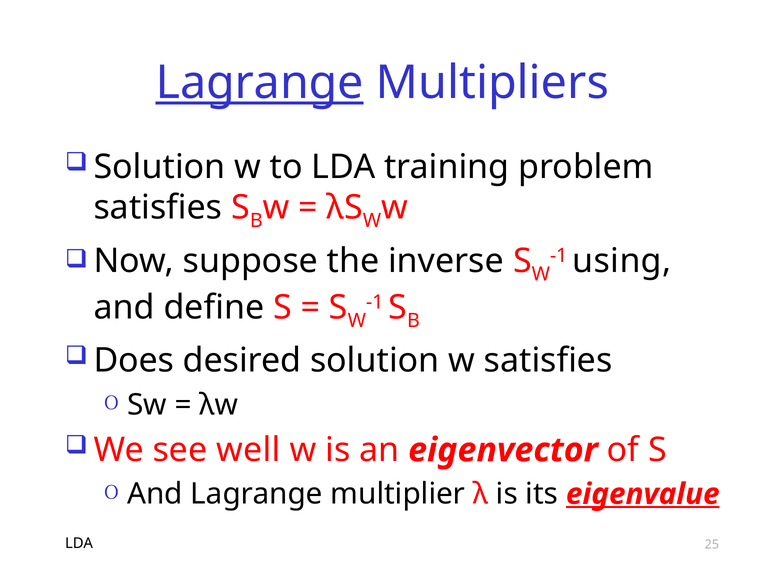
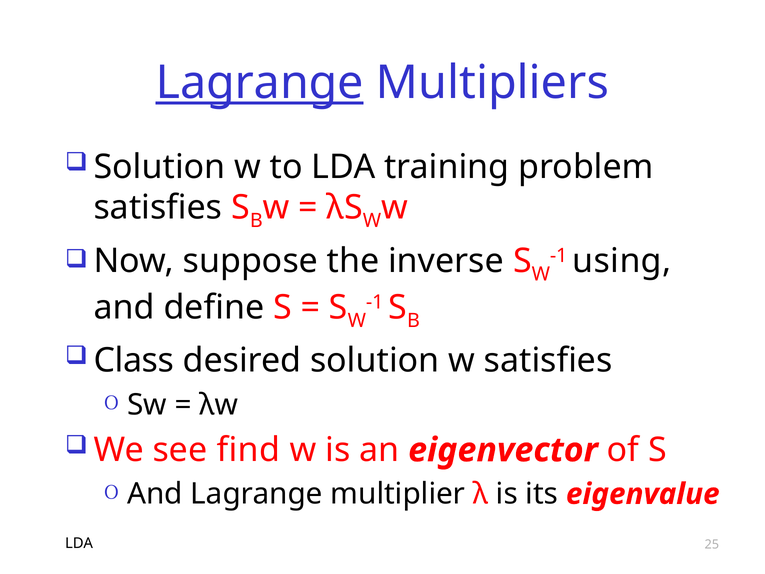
Does: Does -> Class (134, 361)
well: well -> find (248, 450)
eigenvalue underline: present -> none (643, 494)
